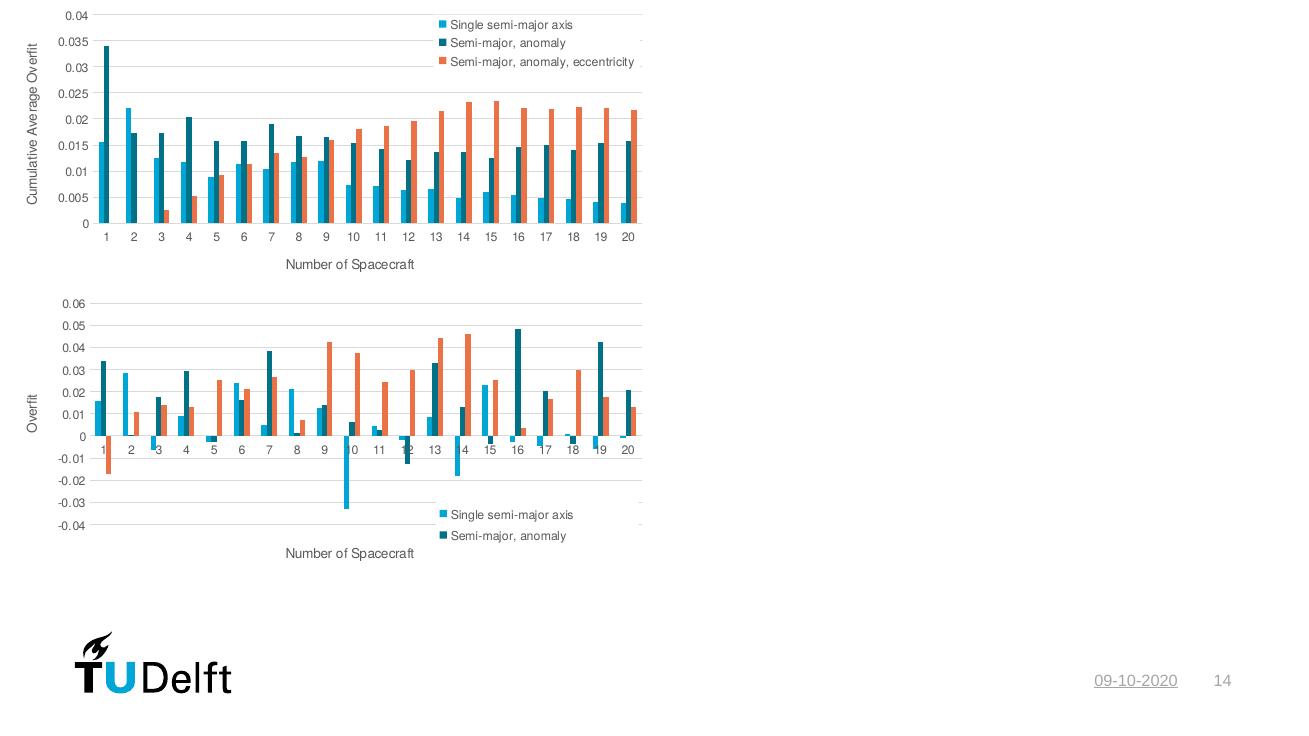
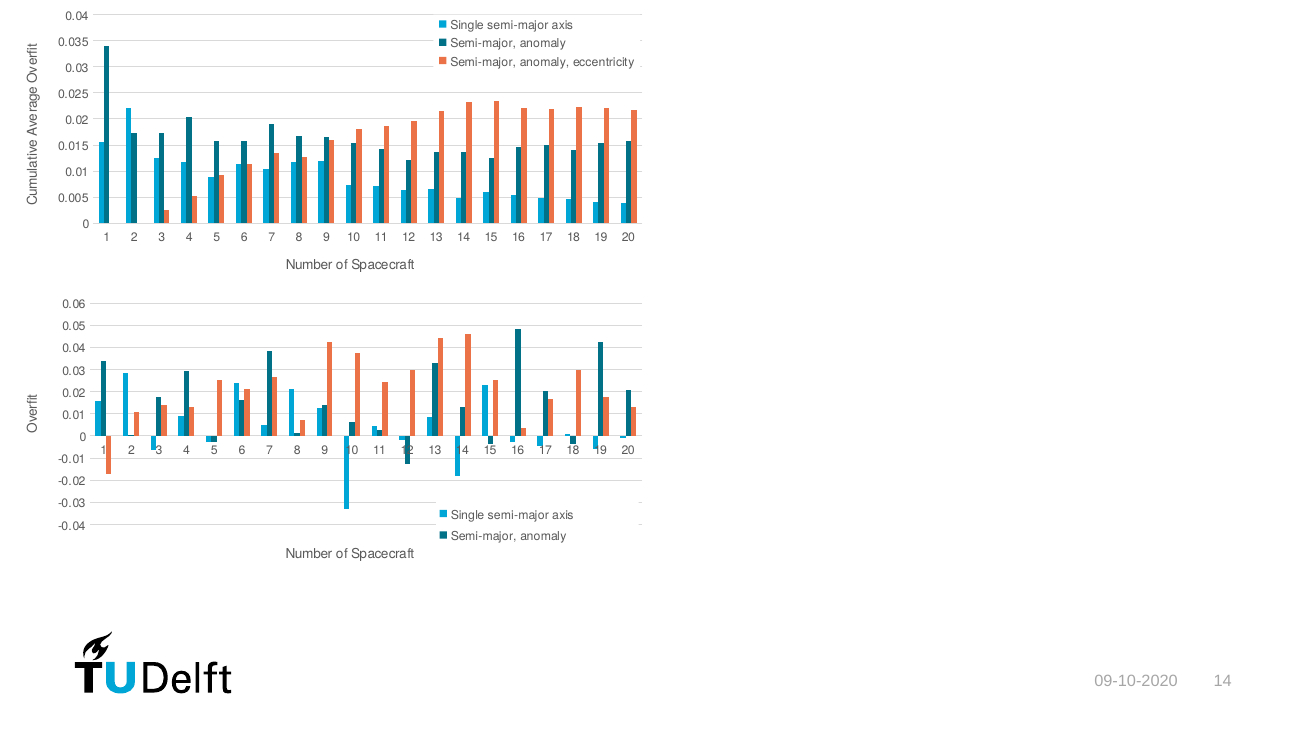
09-10-2020 underline: present -> none (1136, 681)
